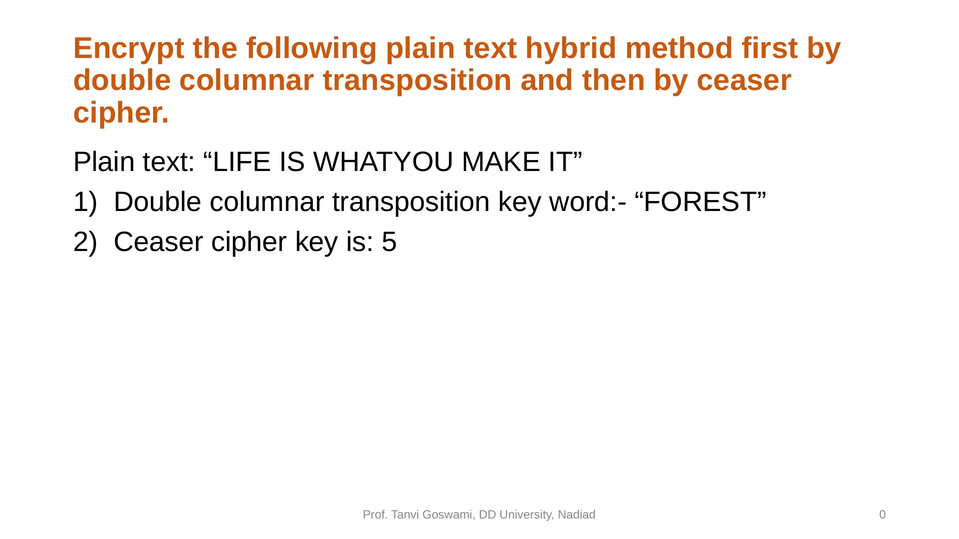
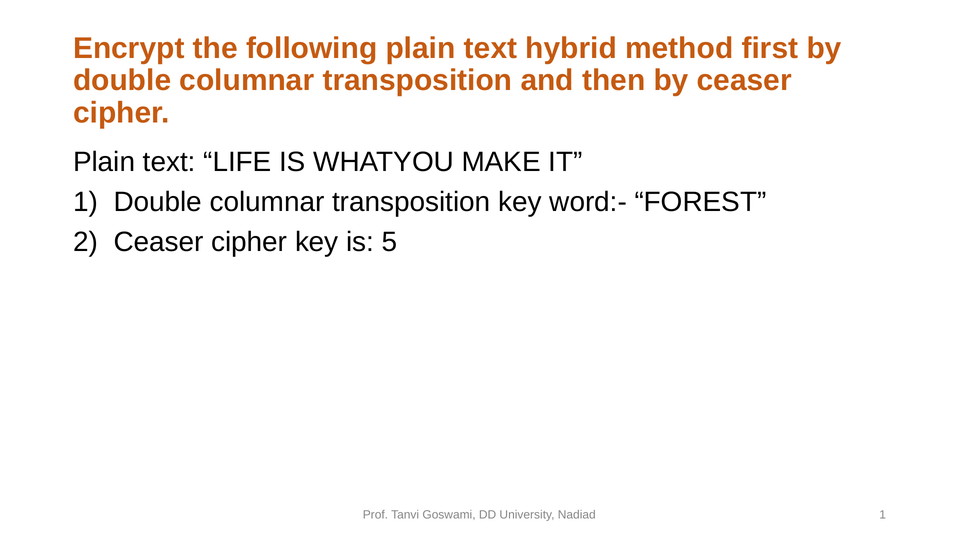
Nadiad 0: 0 -> 1 (883, 515)
